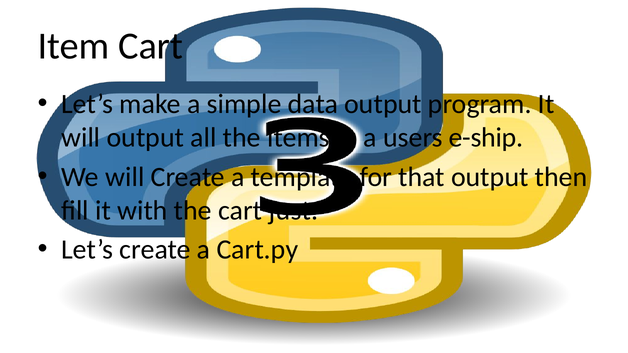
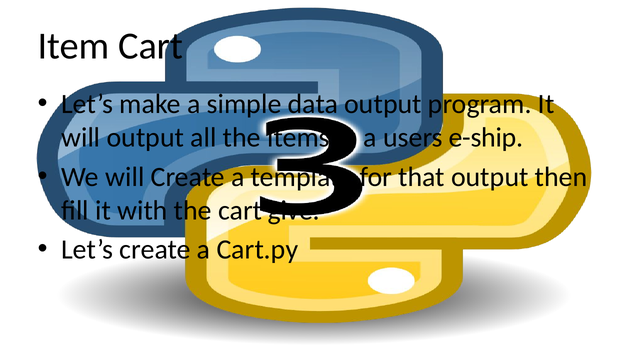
just: just -> give (294, 210)
